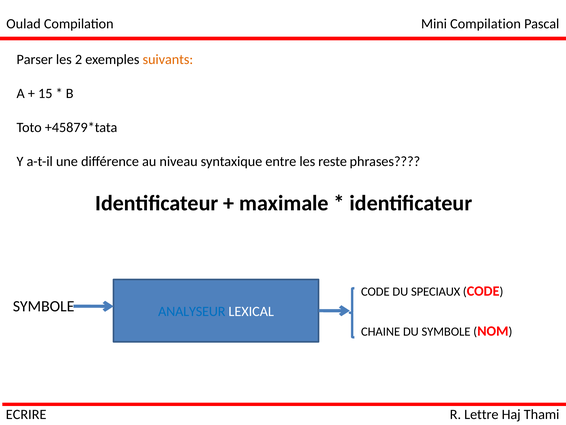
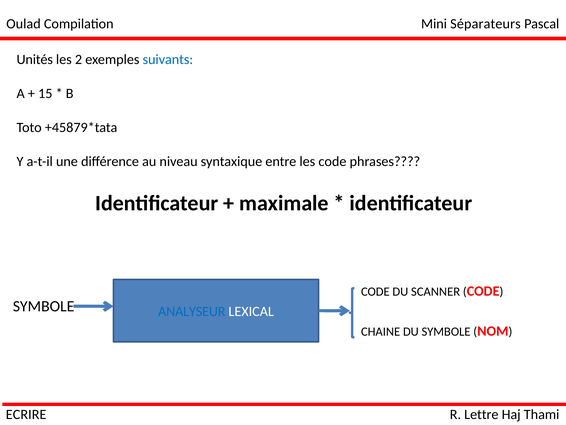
Mini Compilation: Compilation -> Séparateurs (485, 24)
Parser: Parser -> Unités (35, 60)
suivants colour: orange -> blue (168, 60)
les reste: reste -> code (332, 161)
SPECIAUX: SPECIAUX -> SCANNER (436, 291)
